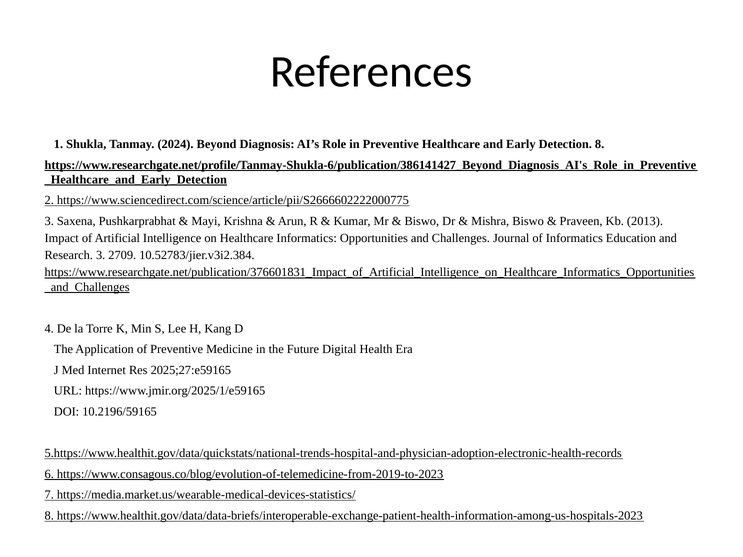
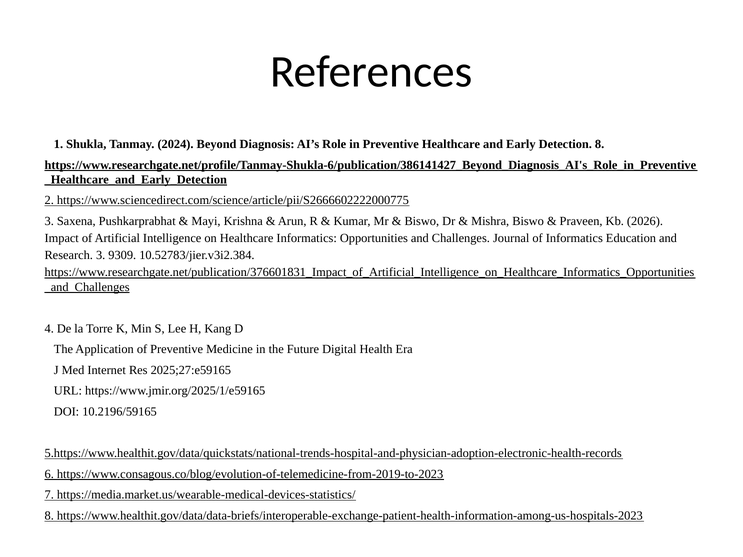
2013: 2013 -> 2026 (645, 221)
2709: 2709 -> 9309 (122, 255)
